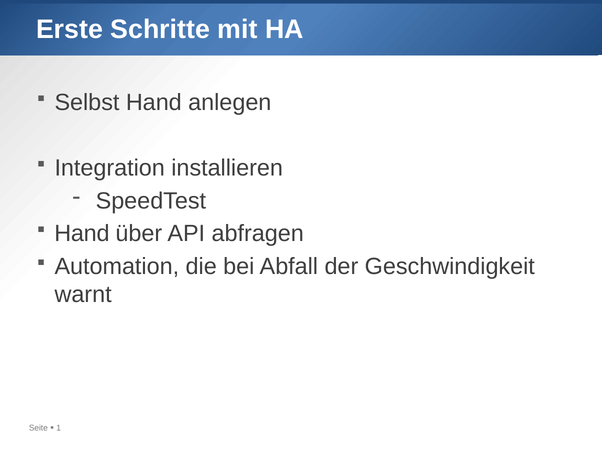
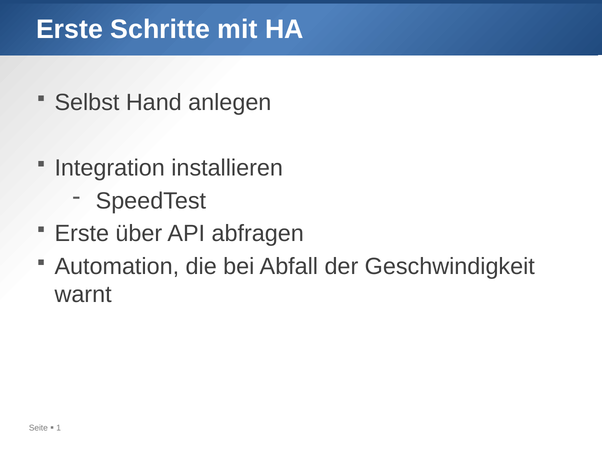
Hand: Hand -> Erste (82, 233)
